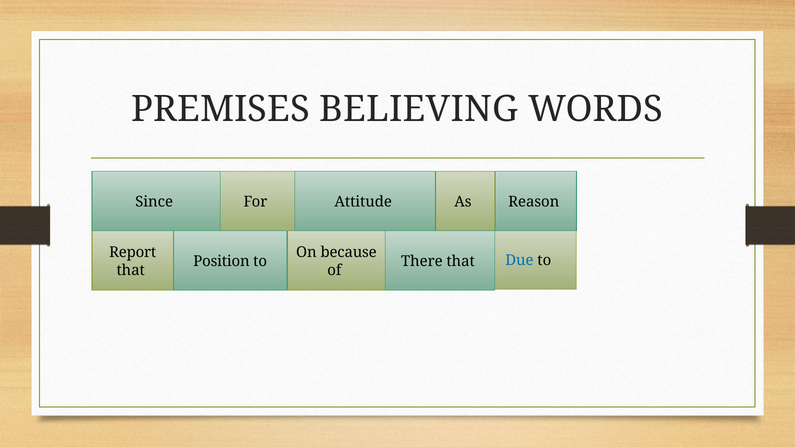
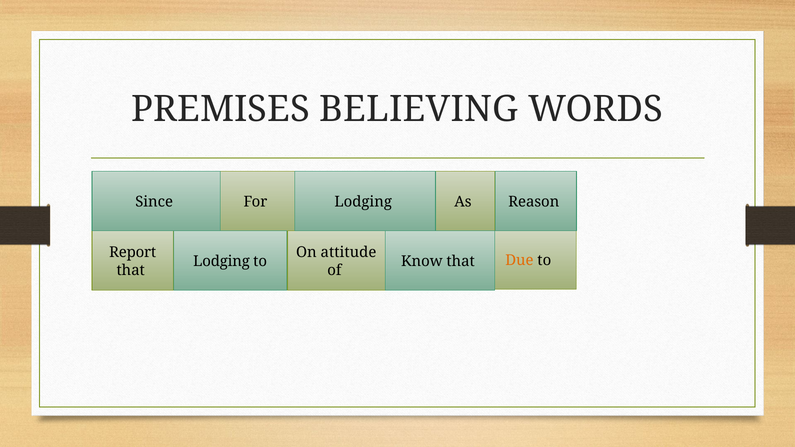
Attitude: Attitude -> Lodging (363, 202)
because: because -> attitude (348, 253)
Due colour: blue -> orange (519, 261)
Position: Position -> Lodging (221, 262)
There: There -> Know (422, 262)
